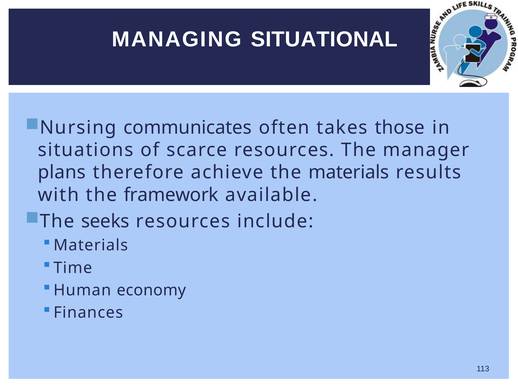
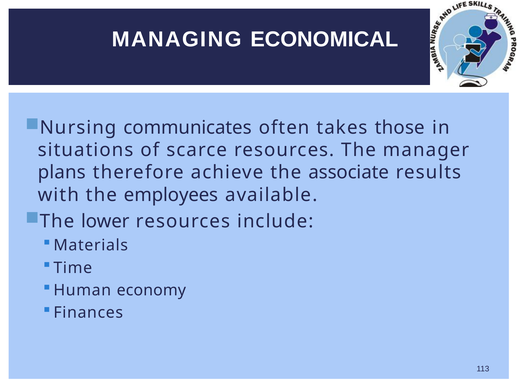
SITUATIONAL: SITUATIONAL -> ECONOMICAL (324, 39)
the materials: materials -> associate (349, 172)
framework: framework -> employees (171, 195)
seeks: seeks -> lower (105, 221)
